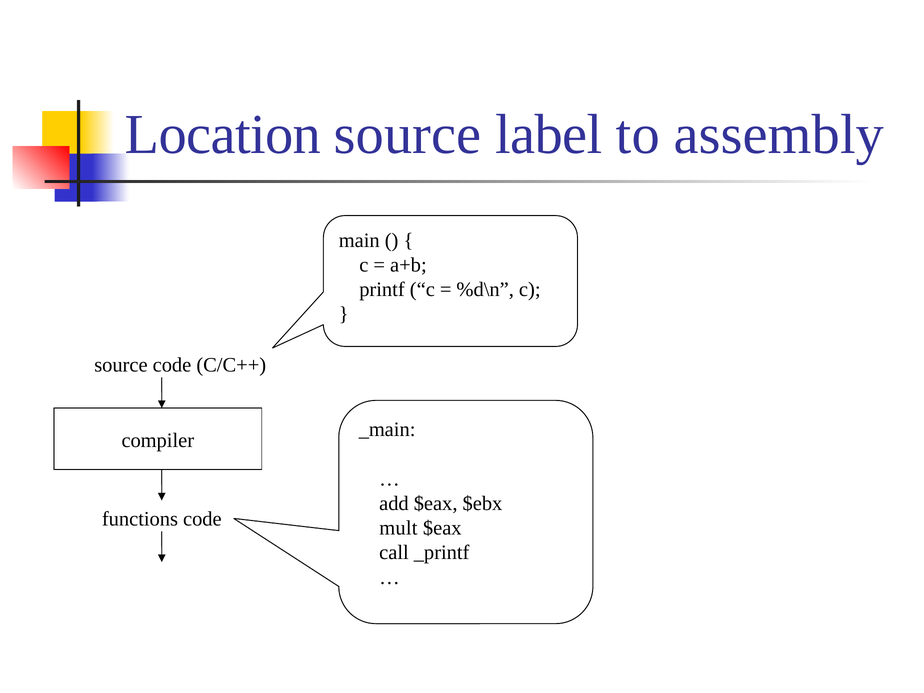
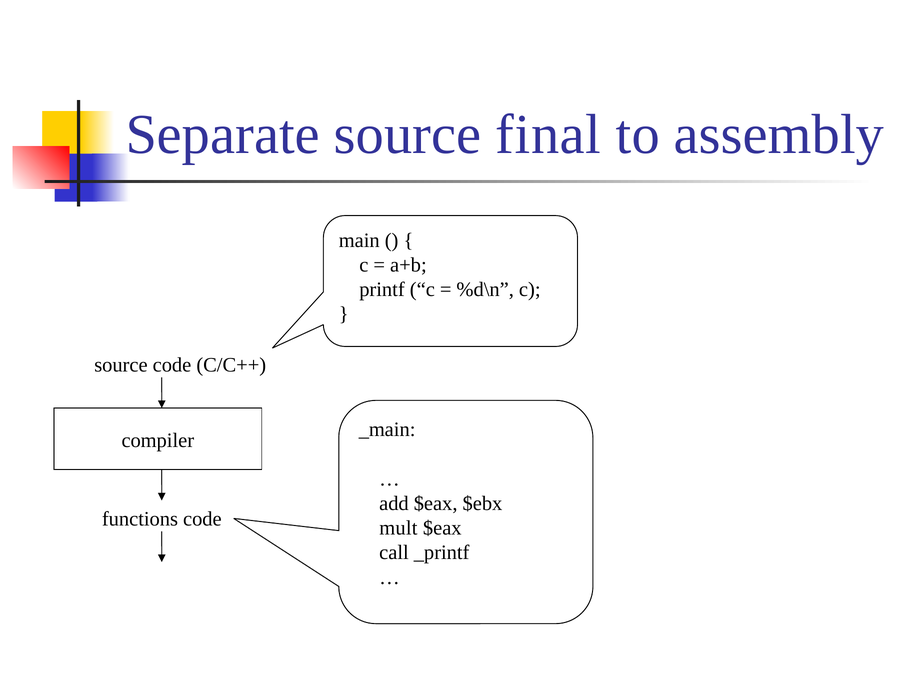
Location: Location -> Separate (223, 135)
label: label -> final (548, 135)
